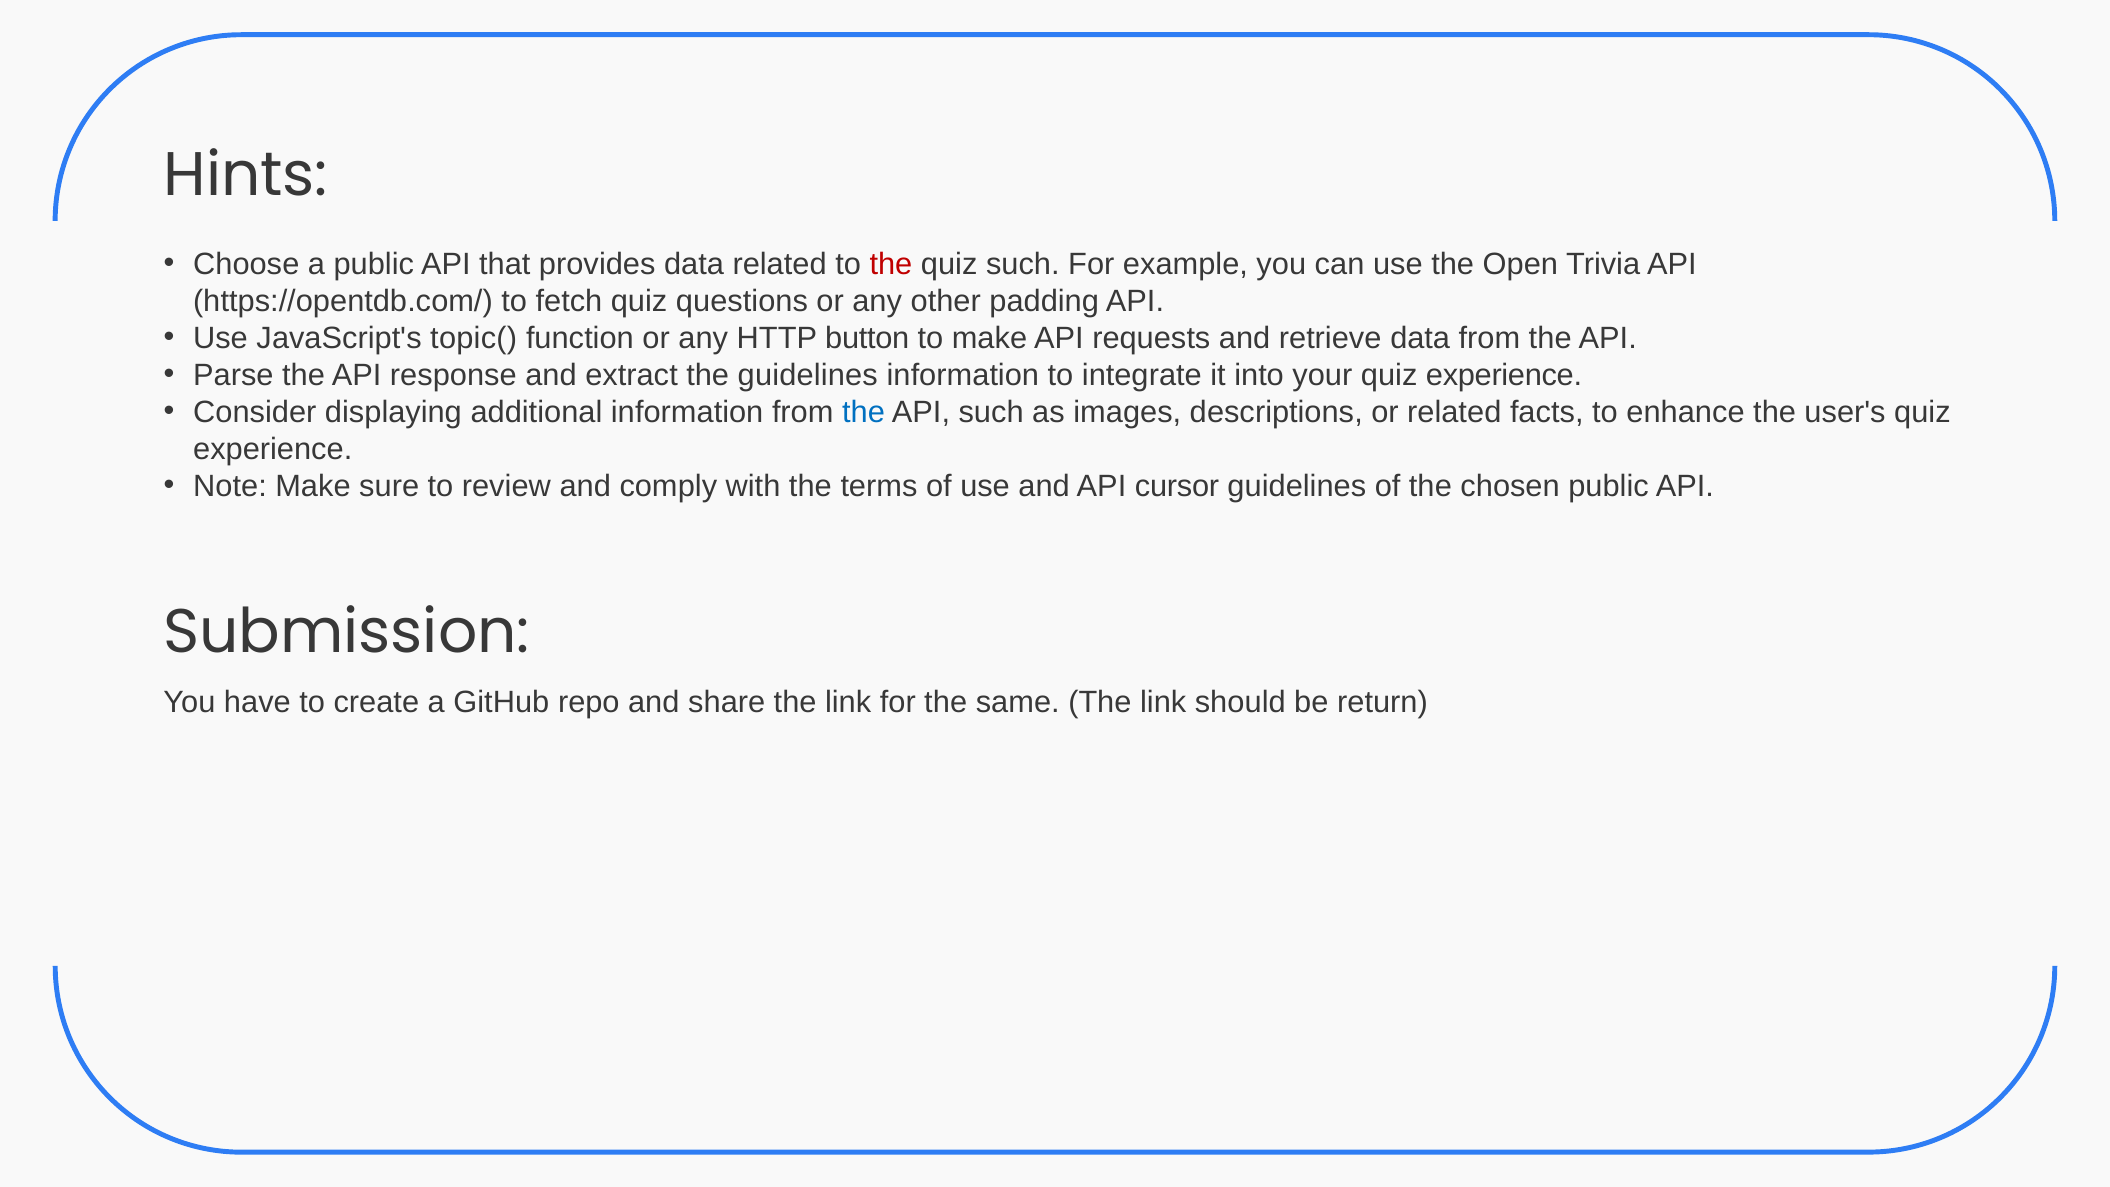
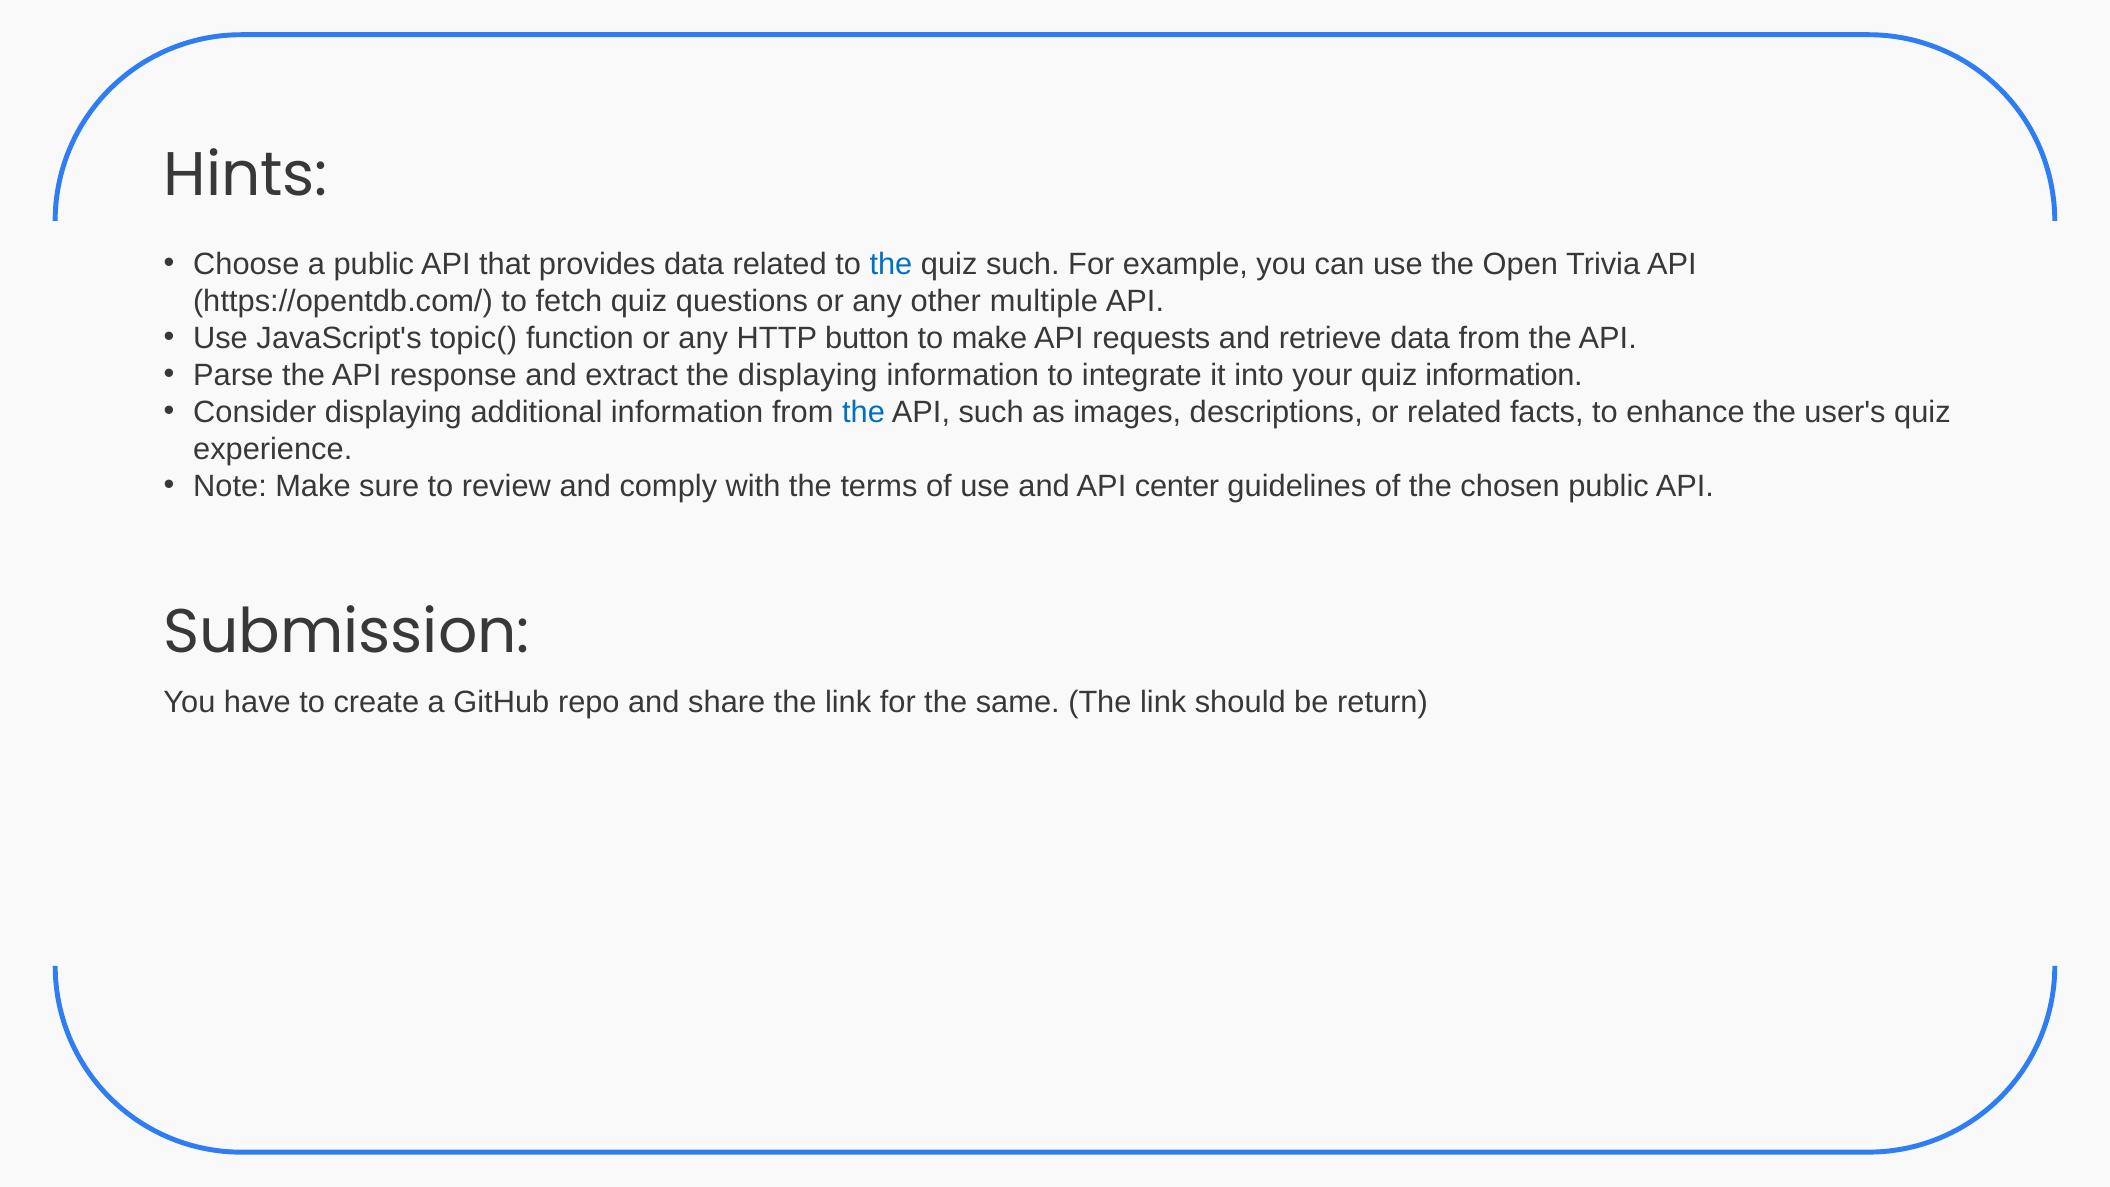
the colour: red -> blue (891, 264)
padding: padding -> multiple (1044, 301)
the guidelines: guidelines -> displaying (808, 375)
your quiz experience: experience -> information (1504, 375)
cursor: cursor -> center (1177, 486)
